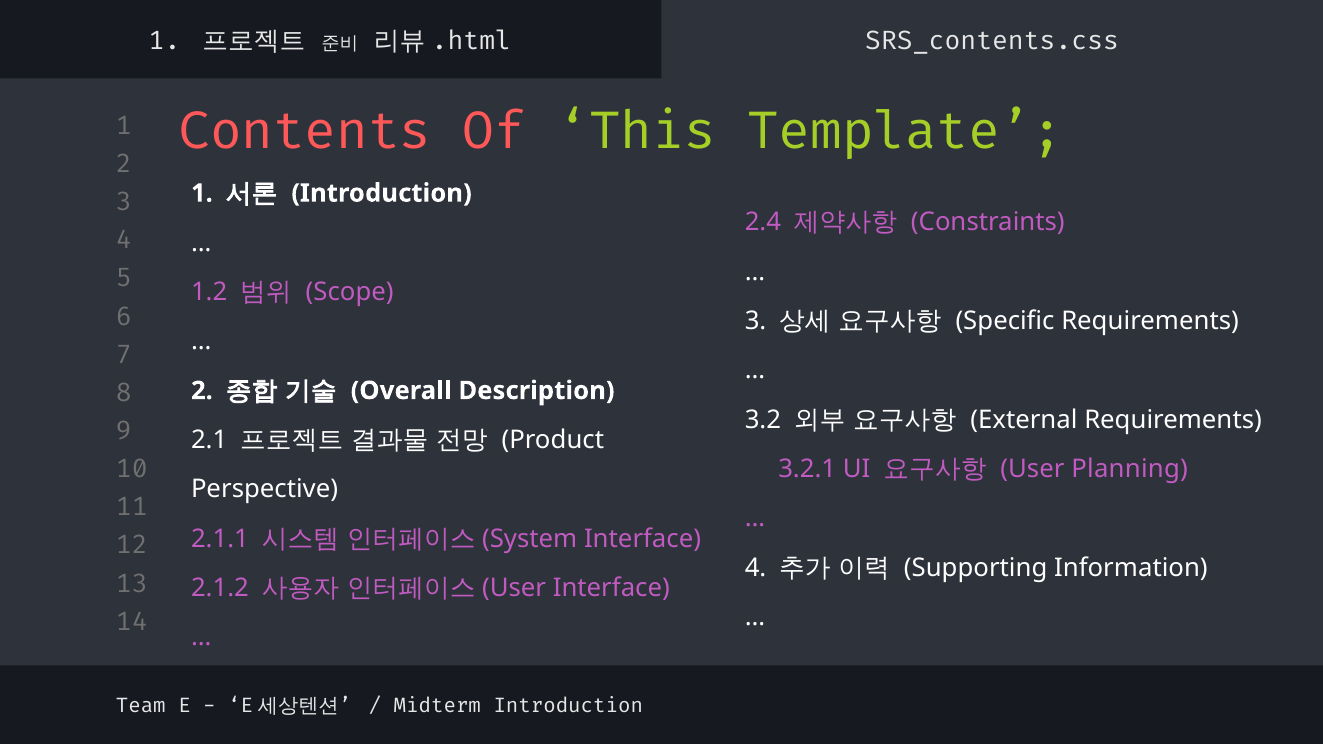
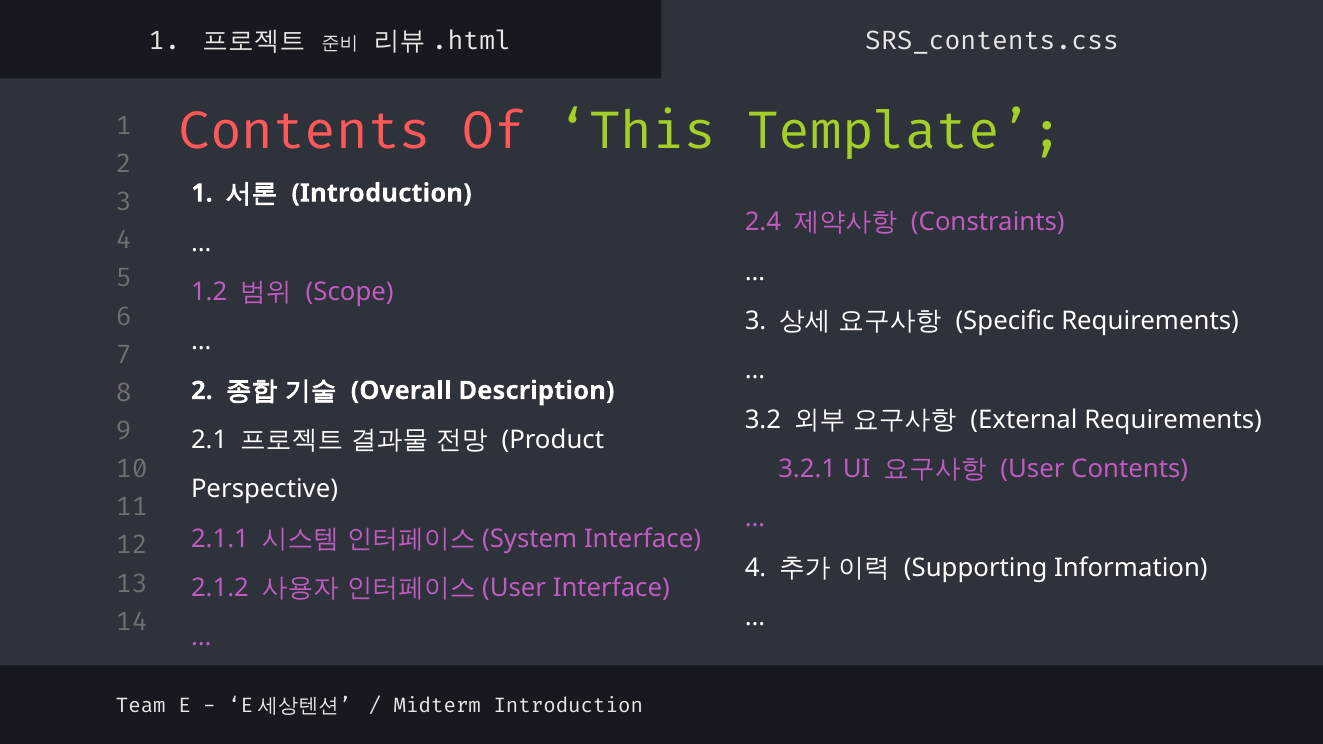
User Planning: Planning -> Contents (1130, 469)
